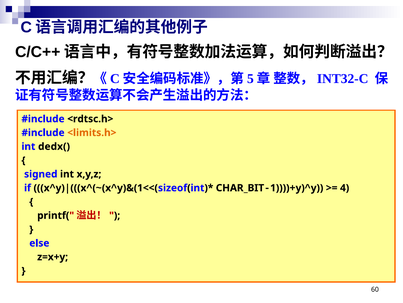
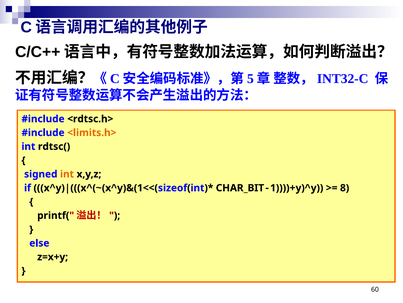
dedx(: dedx( -> rdtsc( (54, 146)
int colour: black -> orange (67, 174)
4: 4 -> 8 (345, 187)
